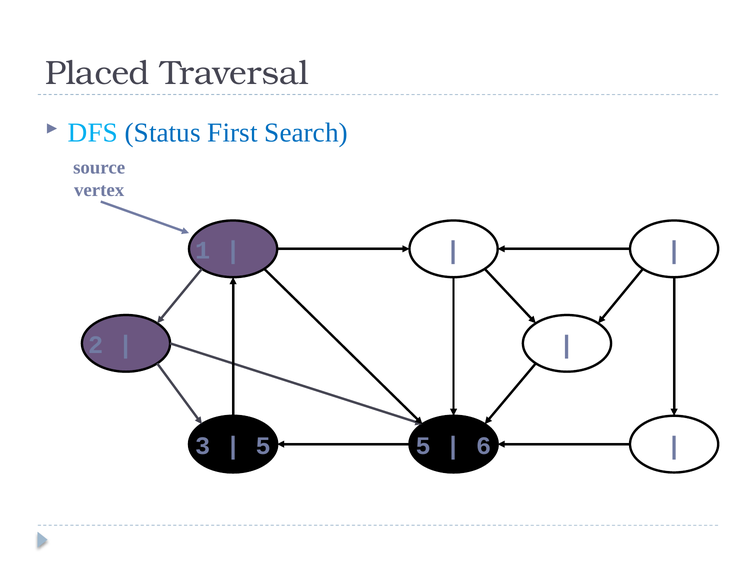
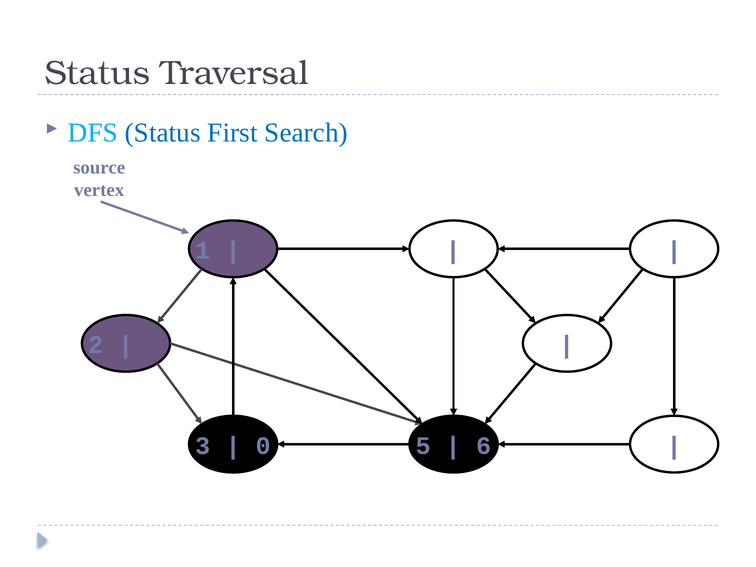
Placed: Placed -> Status (97, 73)
5: 5 -> 0 (263, 446)
